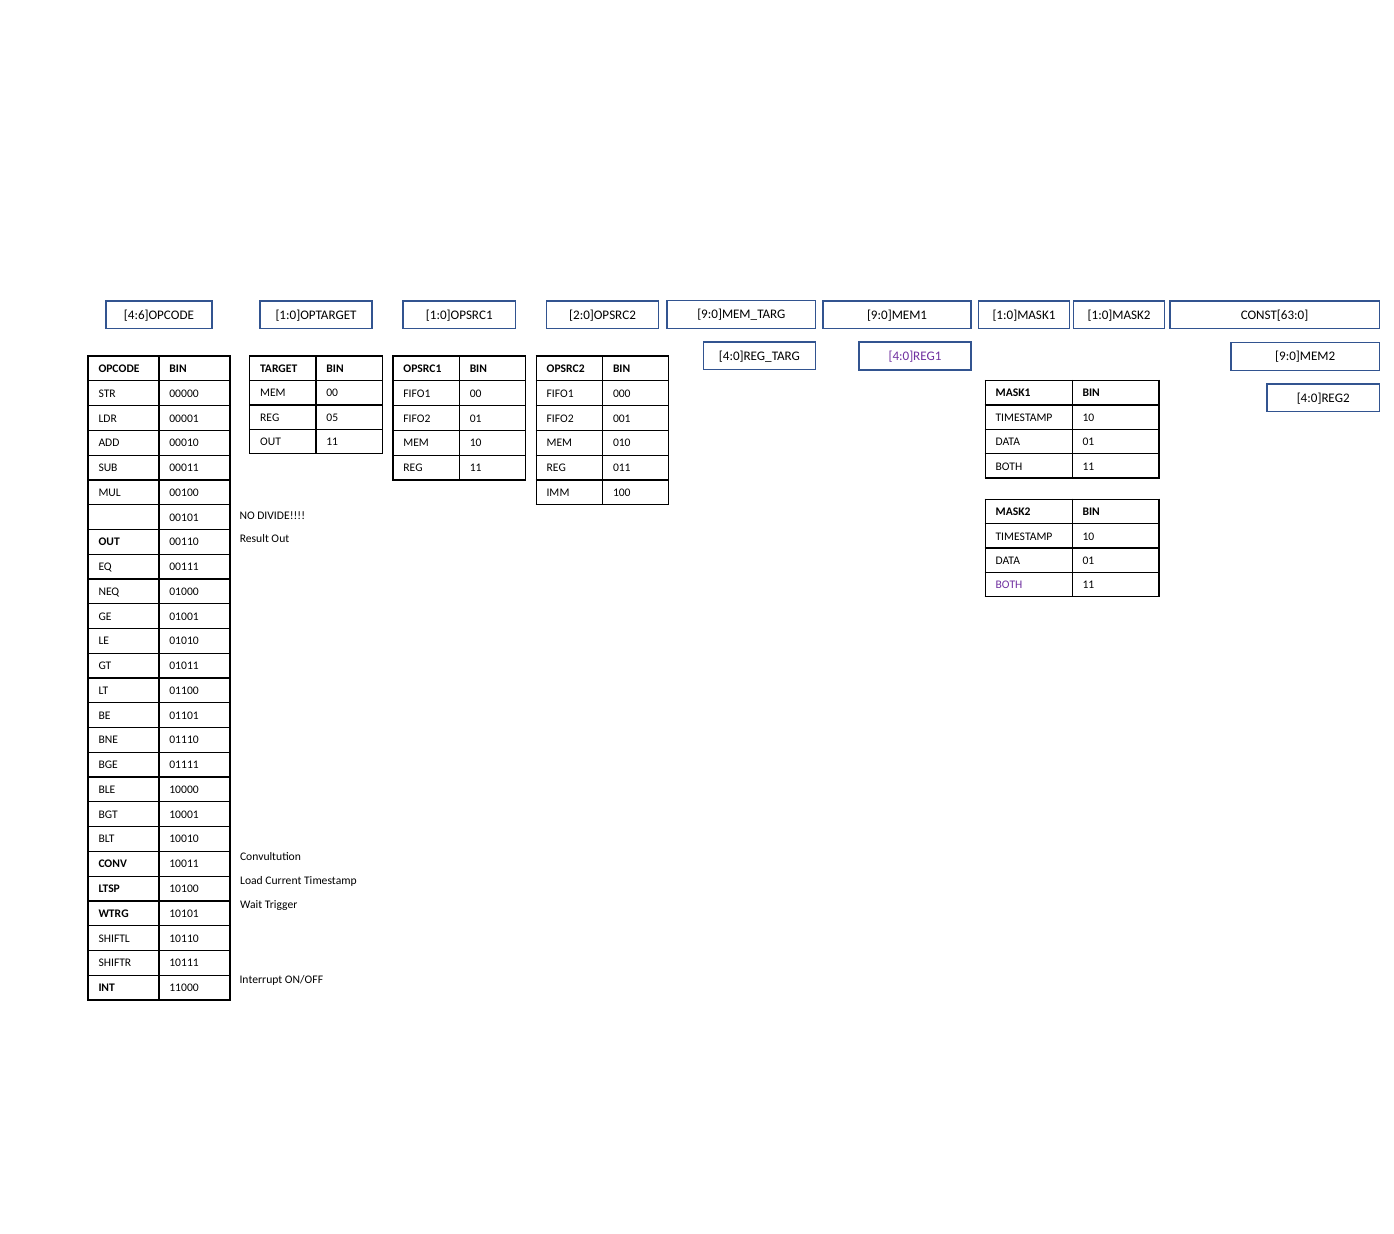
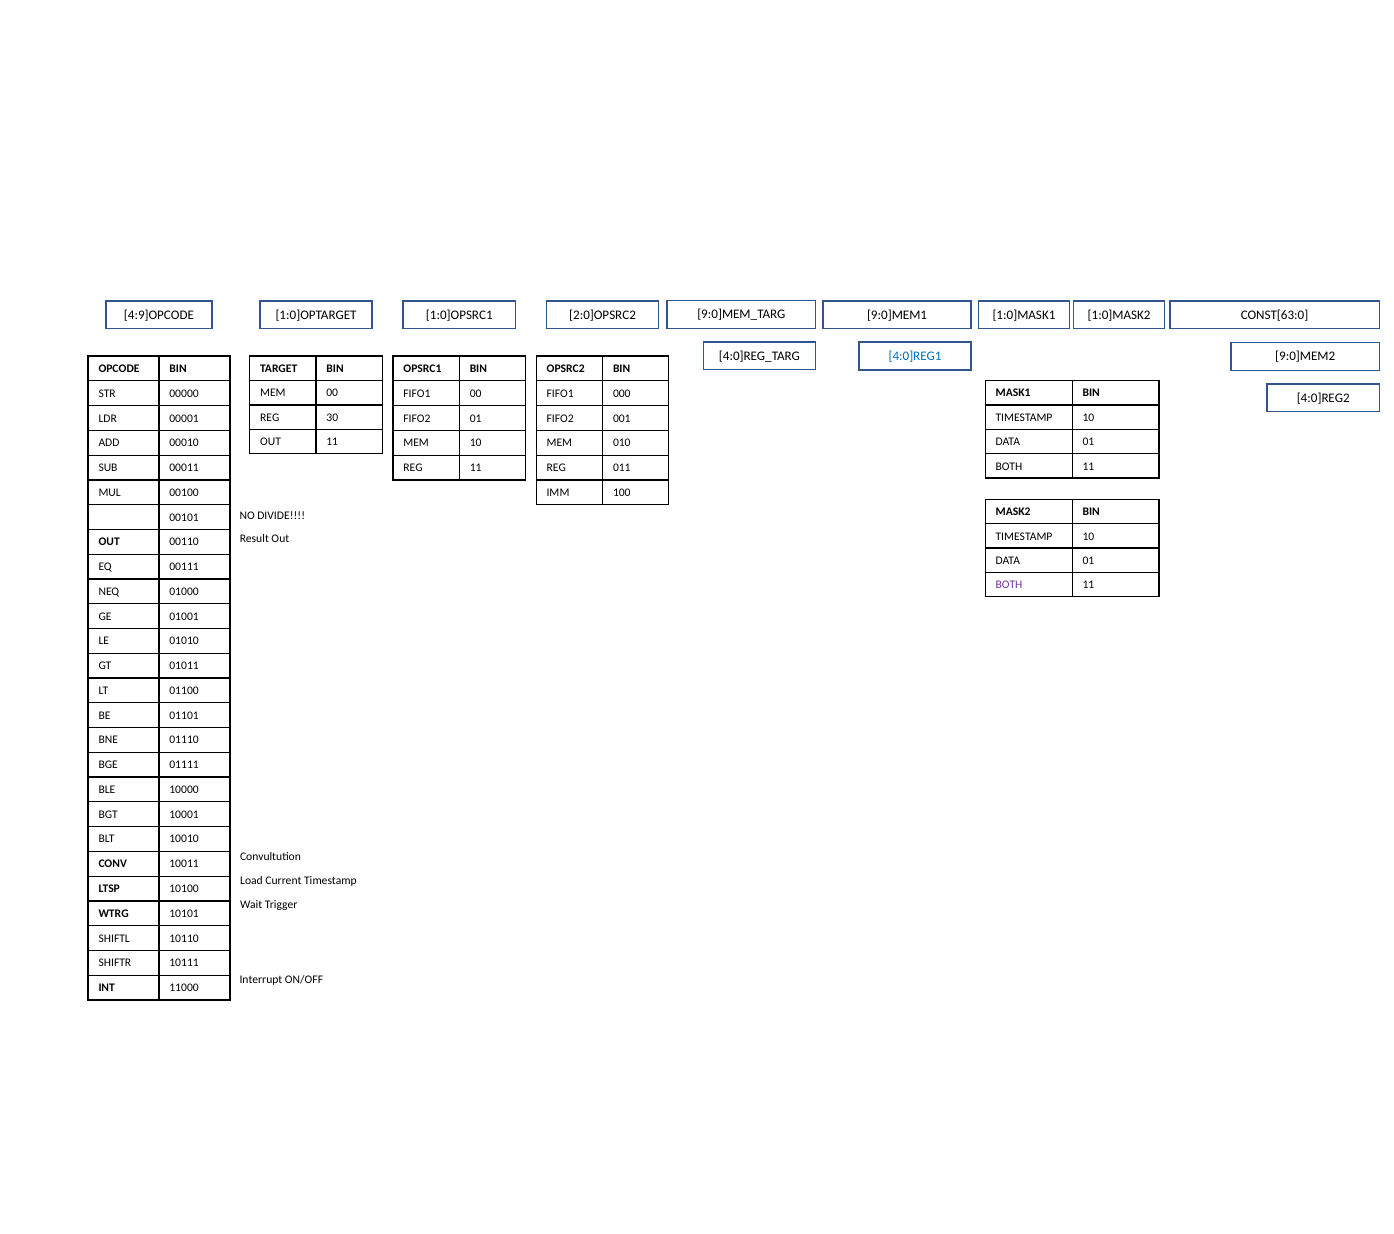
4:6]OPCODE: 4:6]OPCODE -> 4:9]OPCODE (159, 315)
4:0]REG1 colour: purple -> blue (915, 356)
05: 05 -> 30 (332, 418)
